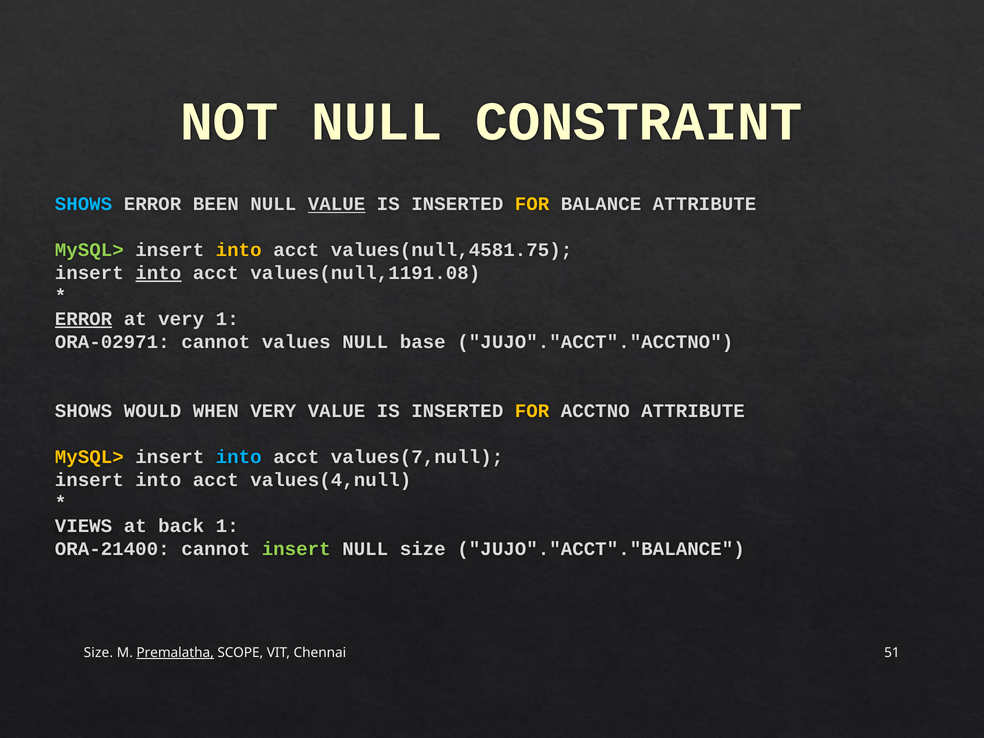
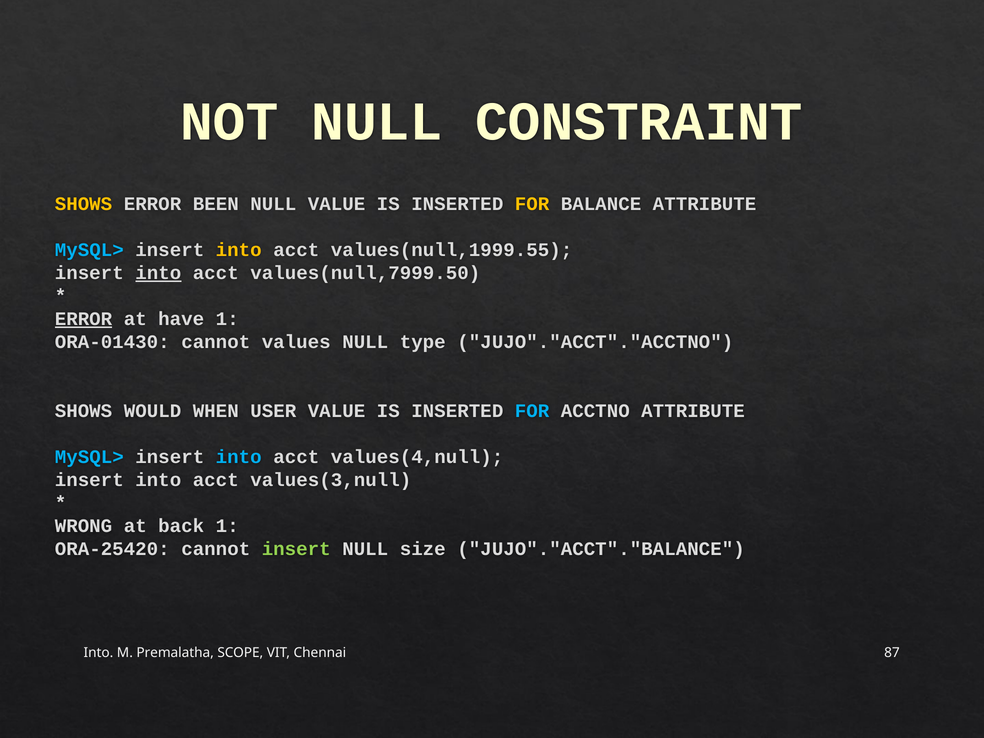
SHOWS colour: light blue -> yellow (84, 204)
VALUE underline: present -> none (337, 204)
MySQL> colour: light green -> light blue (89, 250)
values(null,4581.75: values(null,4581.75 -> values(null,1999.55 (452, 250)
values(null,1191.08: values(null,1191.08 -> values(null,7999.50 (365, 273)
at very: very -> have (181, 319)
ORA-02971: ORA-02971 -> ORA-01430 (112, 342)
base: base -> type (423, 342)
WHEN VERY: VERY -> USER (273, 411)
FOR colour: yellow -> light blue (532, 411)
MySQL> colour: yellow -> light blue (89, 457)
values(7,null: values(7,null -> values(4,null (417, 457)
values(4,null: values(4,null -> values(3,null (331, 480)
VIEWS: VIEWS -> WRONG (84, 526)
ORA-21400: ORA-21400 -> ORA-25420 (112, 549)
Size: Size -> Into (98, 653)
Premalatha underline: present -> none (175, 653)
51: 51 -> 87 (892, 653)
